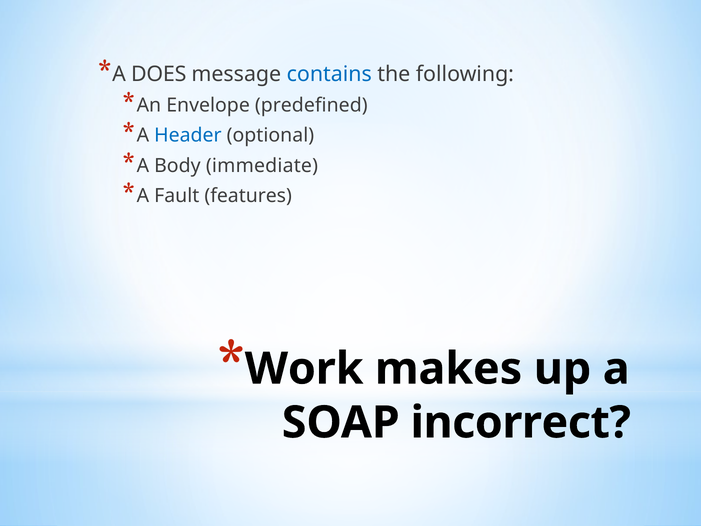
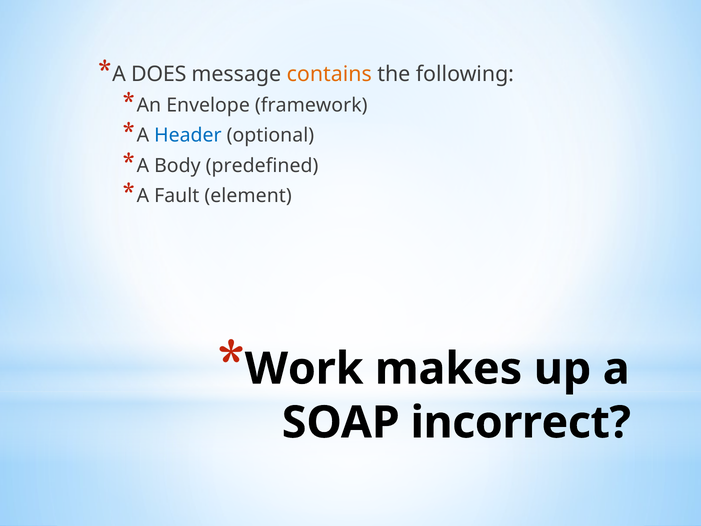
contains colour: blue -> orange (329, 74)
predefined: predefined -> framework (311, 105)
immediate: immediate -> predefined (262, 166)
features: features -> element (248, 196)
